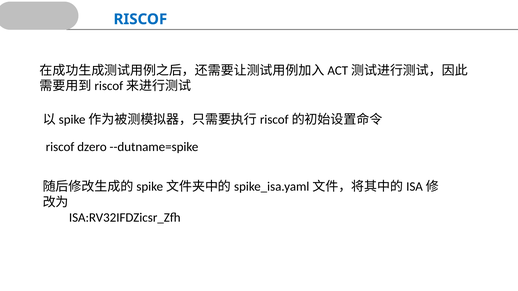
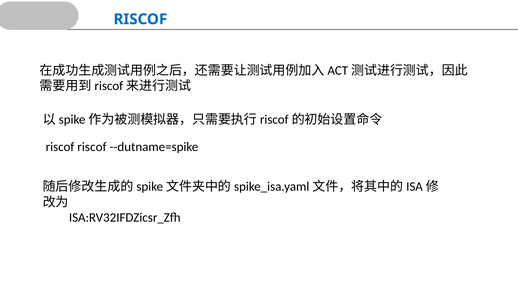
riscof dzero: dzero -> riscof (92, 147)
